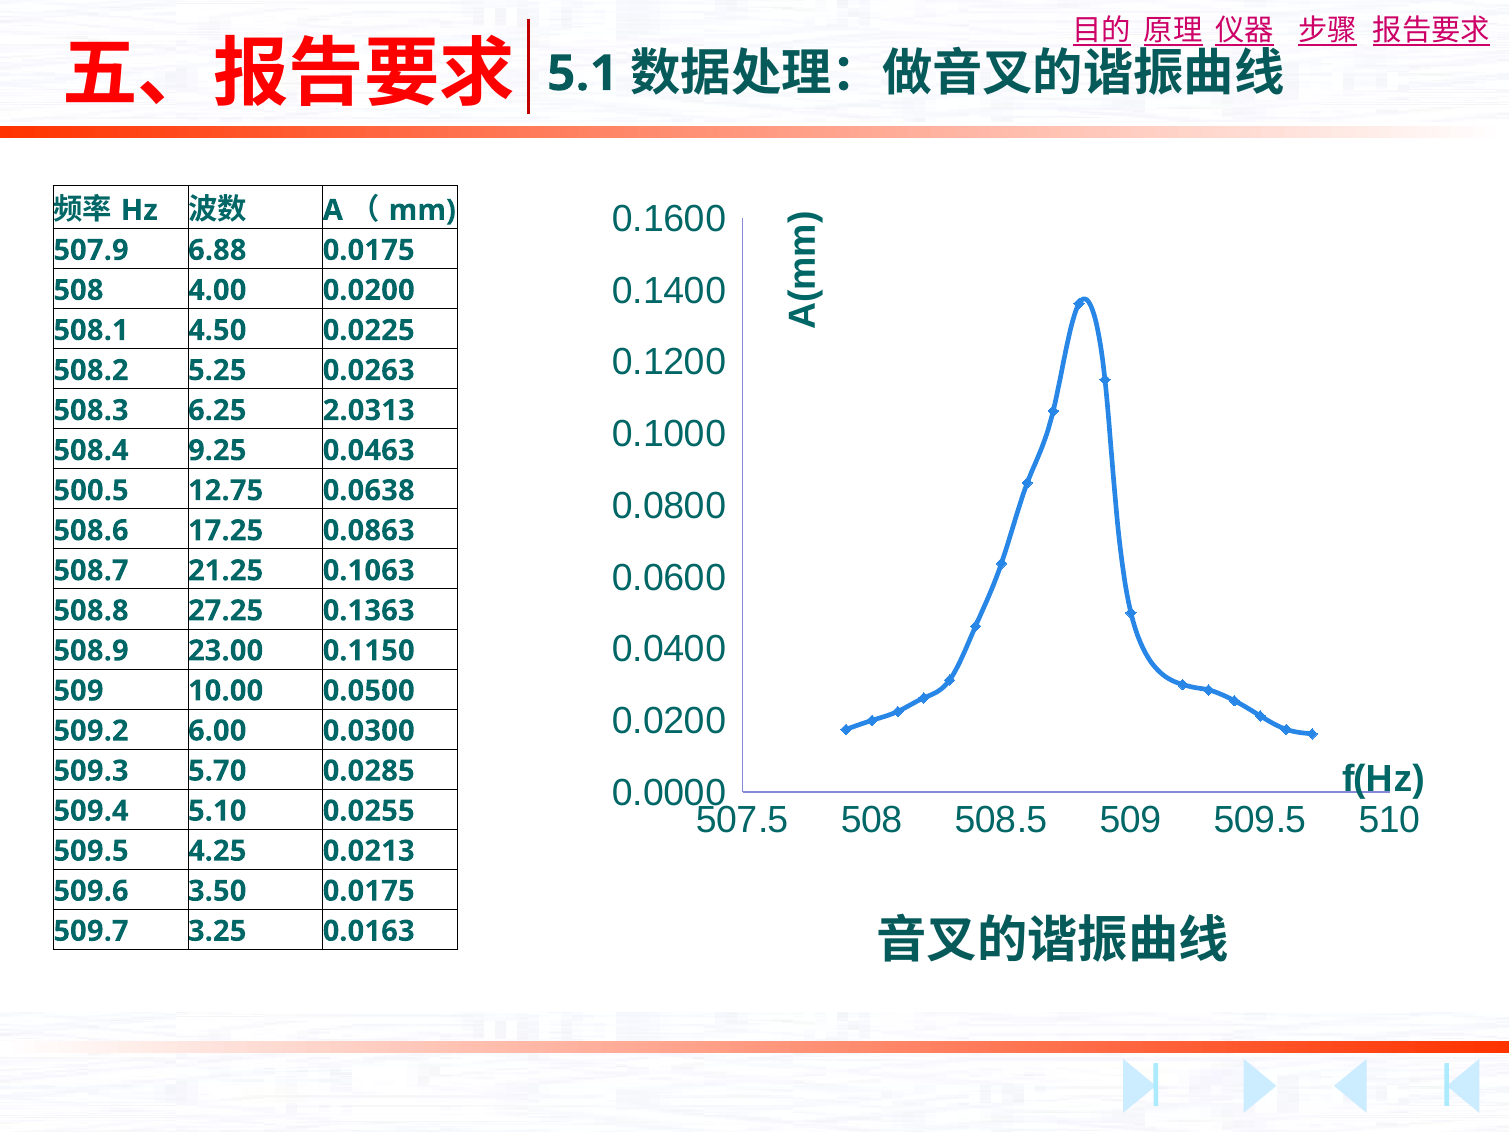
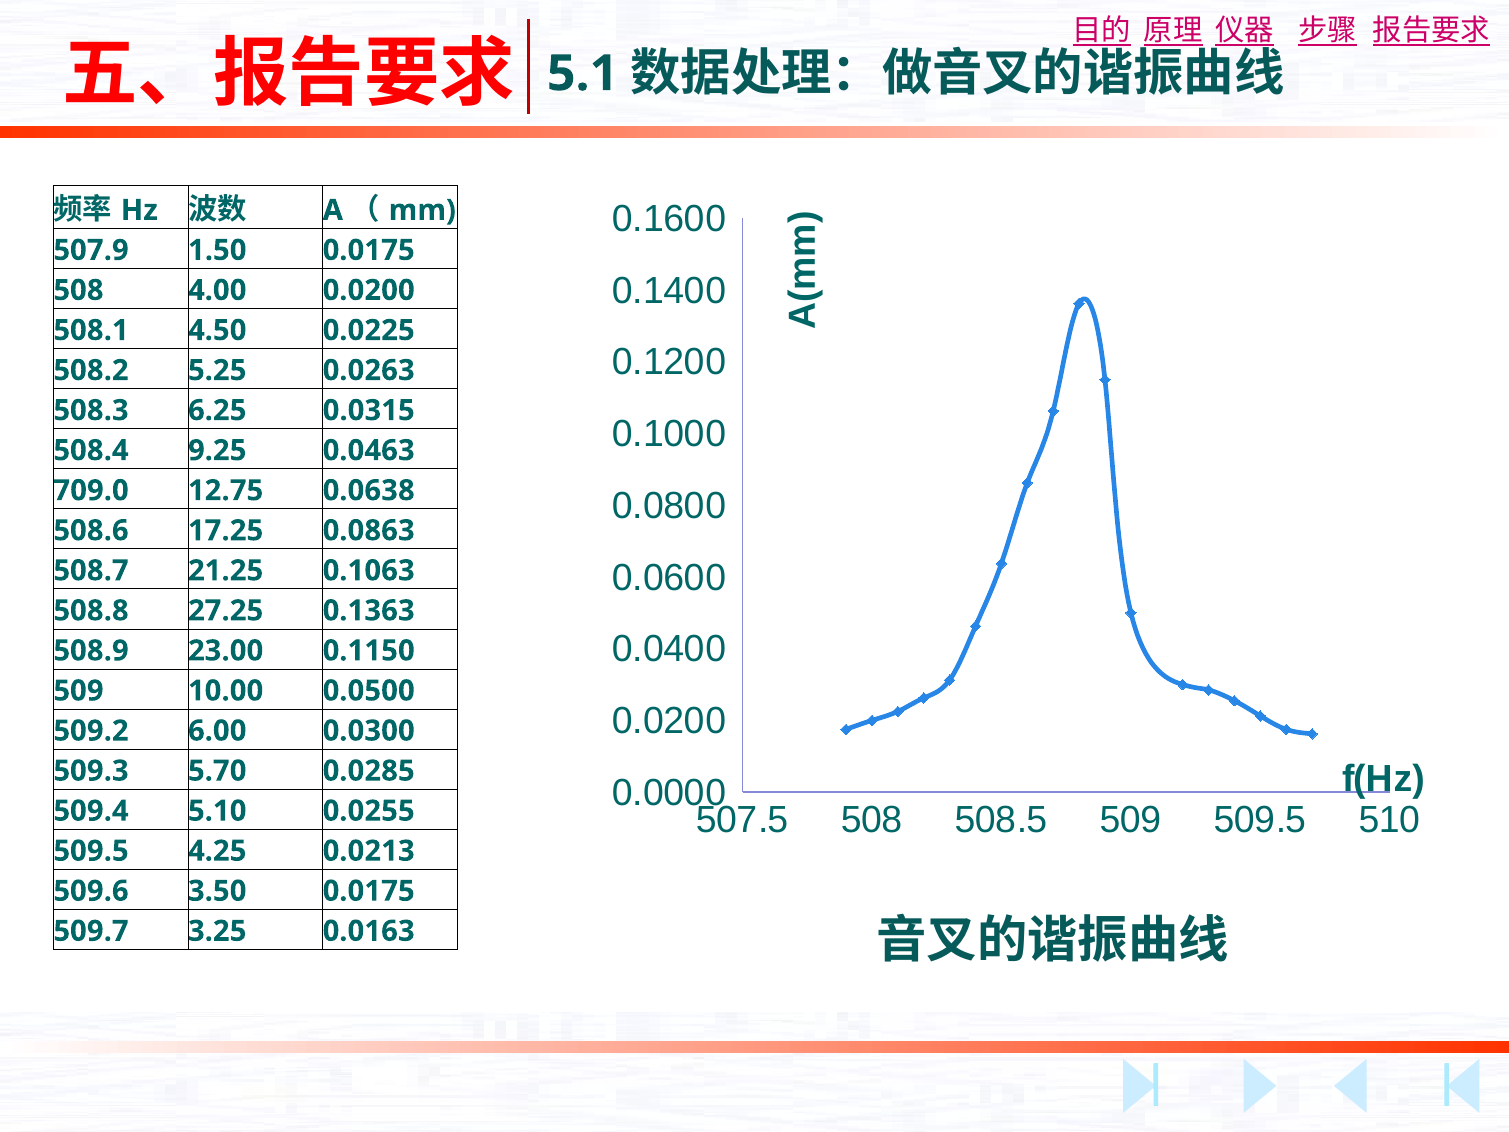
6.88: 6.88 -> 1.50 (217, 250)
2.0313: 2.0313 -> 0.0315 (369, 410)
500.5: 500.5 -> 709.0 (91, 490)
